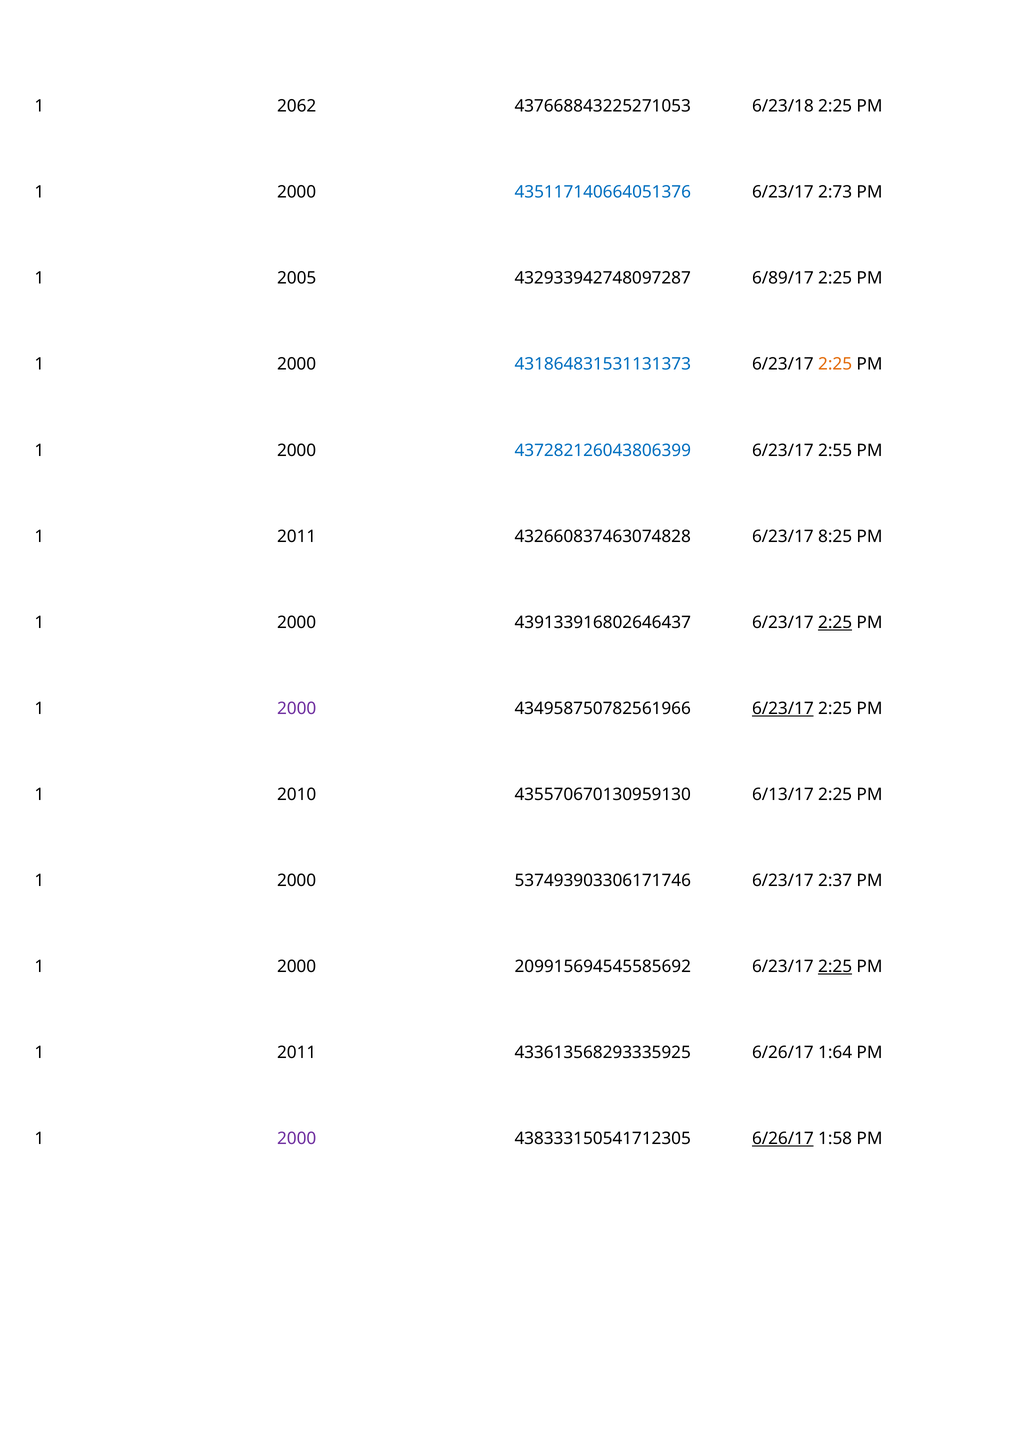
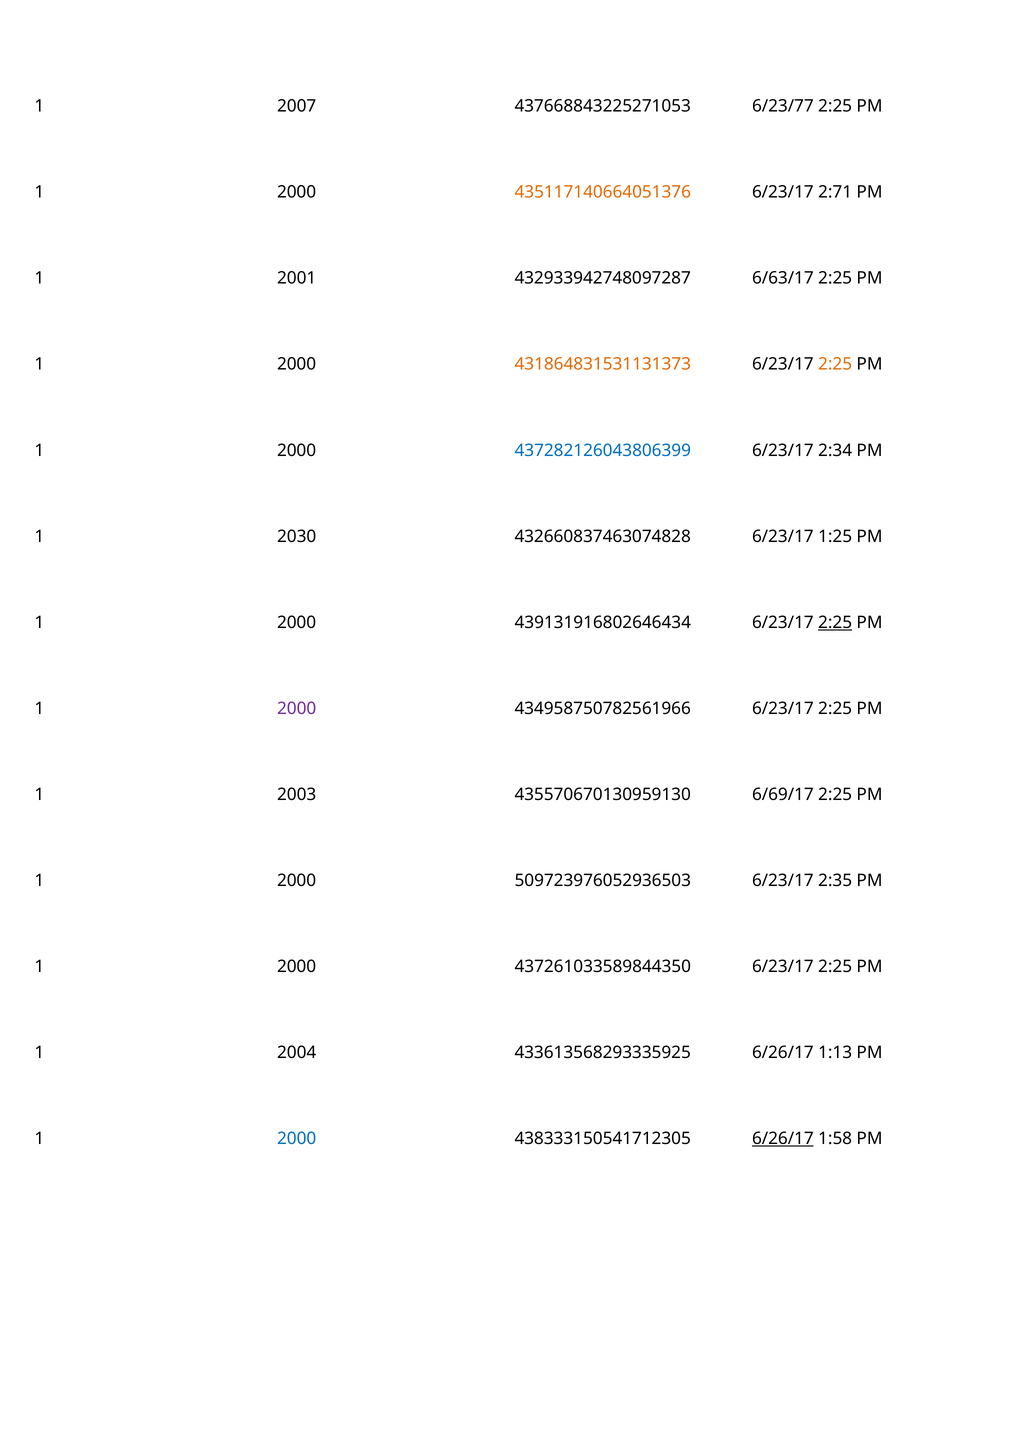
2062: 2062 -> 2007 (297, 106)
6/23/18: 6/23/18 -> 6/23/77 (783, 106)
435117140664051376 colour: blue -> orange (603, 192)
2:73: 2:73 -> 2:71 (835, 192)
2005: 2005 -> 2001 (297, 278)
6/89/17: 6/89/17 -> 6/63/17 (783, 278)
431864831531131373 colour: blue -> orange (603, 364)
2:55: 2:55 -> 2:34 (835, 450)
2011: 2011 -> 2030 (297, 536)
8:25: 8:25 -> 1:25 (835, 536)
439133916802646437: 439133916802646437 -> 439131916802646434 (603, 622)
6/23/17 underline: present -> none (783, 709)
2010: 2010 -> 2003 (297, 795)
6/13/17: 6/13/17 -> 6/69/17 (783, 795)
537493903306171746: 537493903306171746 -> 509723976052936503 (603, 881)
2:37: 2:37 -> 2:35 (835, 881)
209915694545585692: 209915694545585692 -> 437261033589844350 (603, 967)
2:25 underline: present -> none (835, 967)
2011: 2011 -> 2004 (297, 1053)
1:64: 1:64 -> 1:13 (835, 1053)
2000 colour: purple -> blue (297, 1139)
